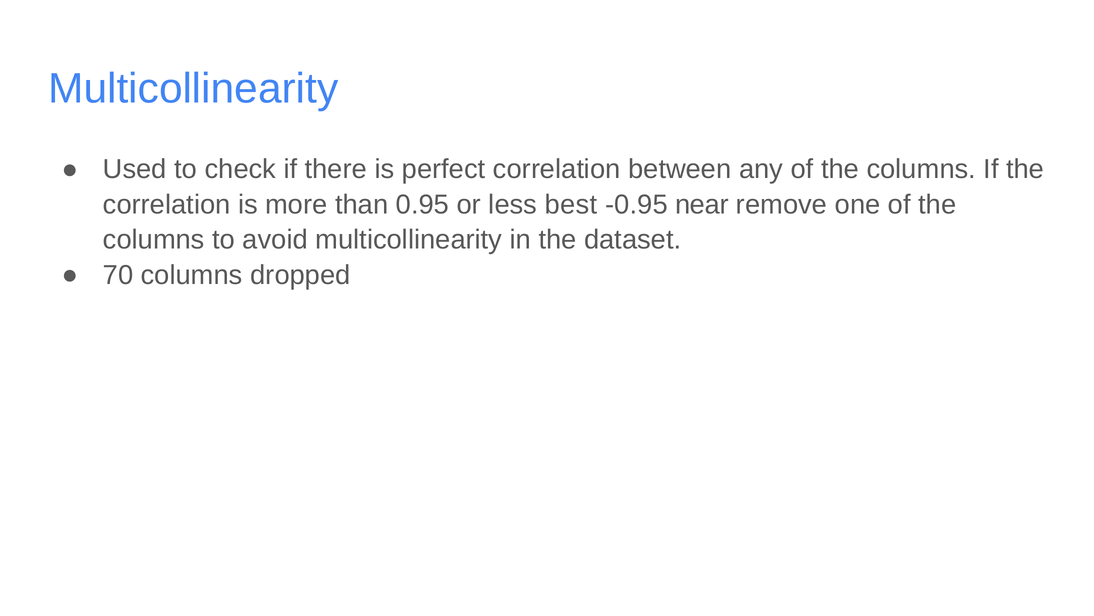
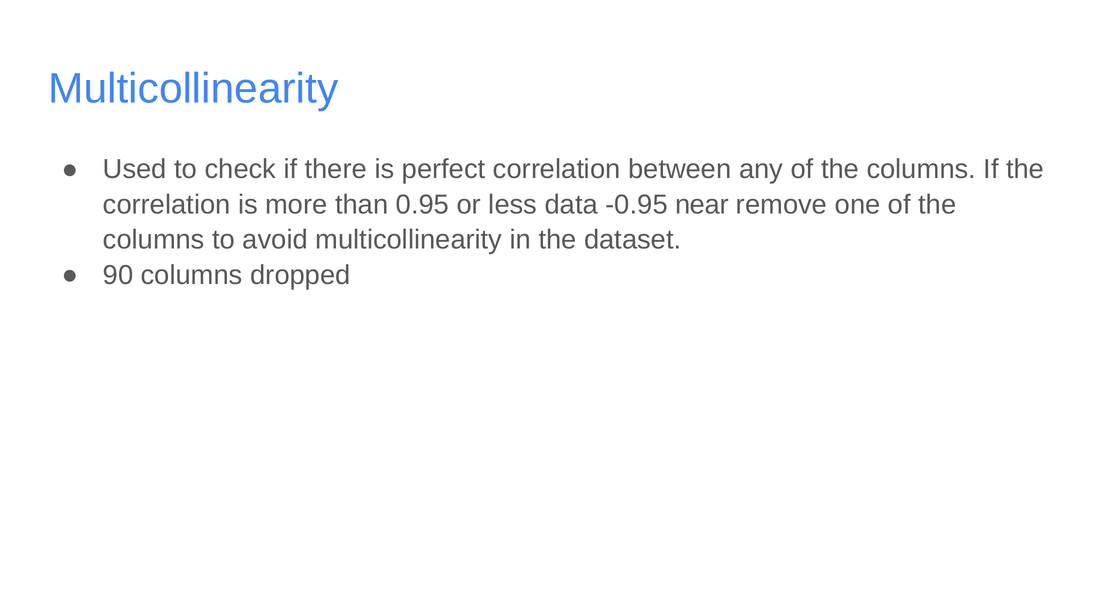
best: best -> data (571, 204)
70: 70 -> 90 (118, 275)
